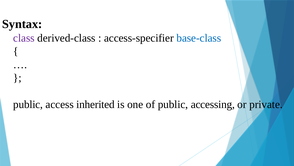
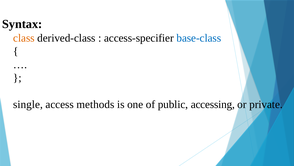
class colour: purple -> orange (24, 38)
public: public -> single (28, 104)
inherited: inherited -> methods (95, 104)
